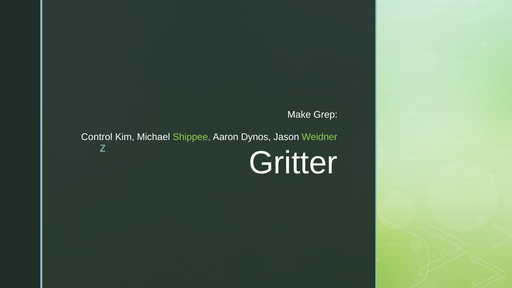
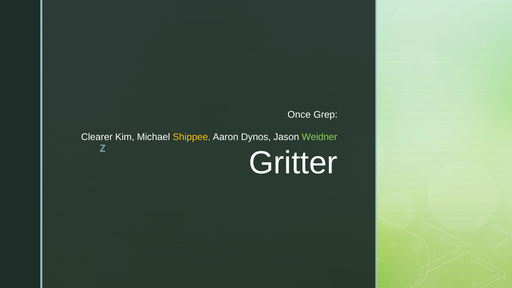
Make: Make -> Once (299, 115)
Control: Control -> Clearer (97, 137)
Shippee colour: light green -> yellow (192, 137)
